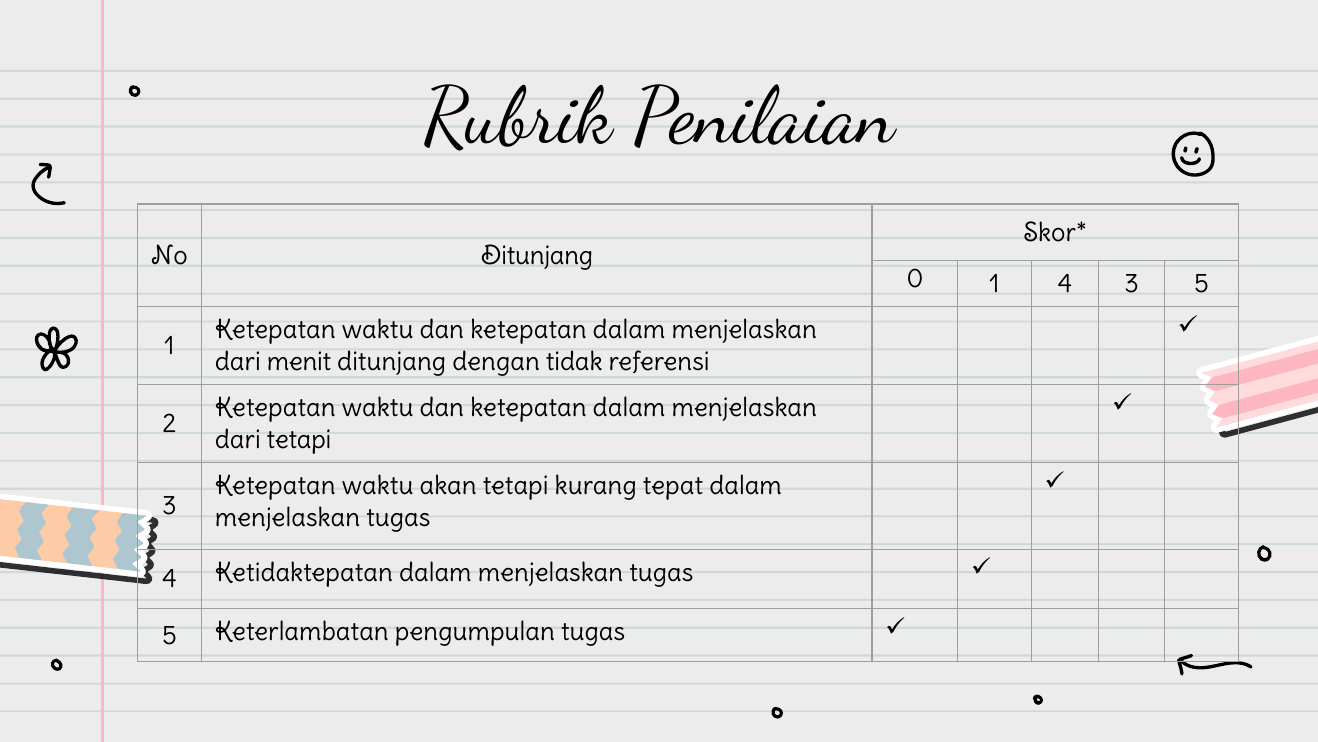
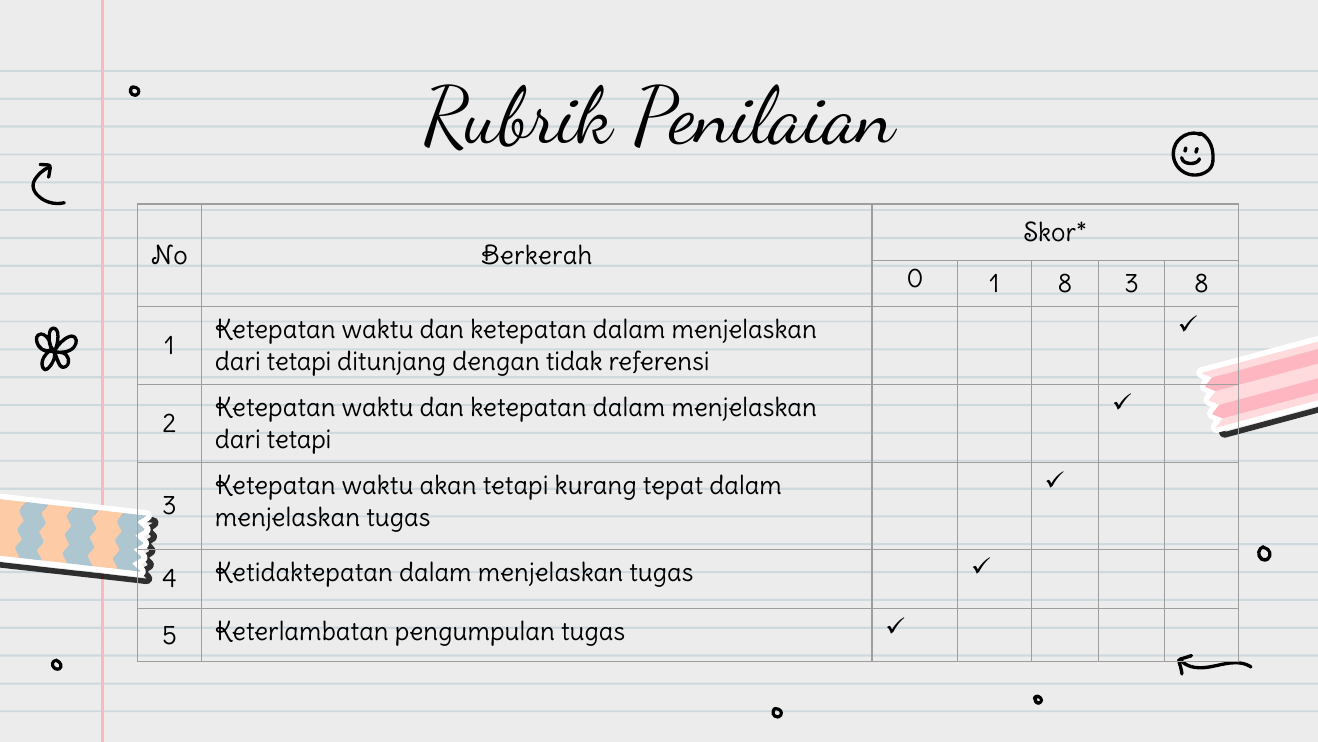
No Ditunjang: Ditunjang -> Berkerah (537, 256)
1 4: 4 -> 8 (1065, 284)
3 5: 5 -> 8 (1201, 284)
menit: menit -> tetapi (299, 362)
